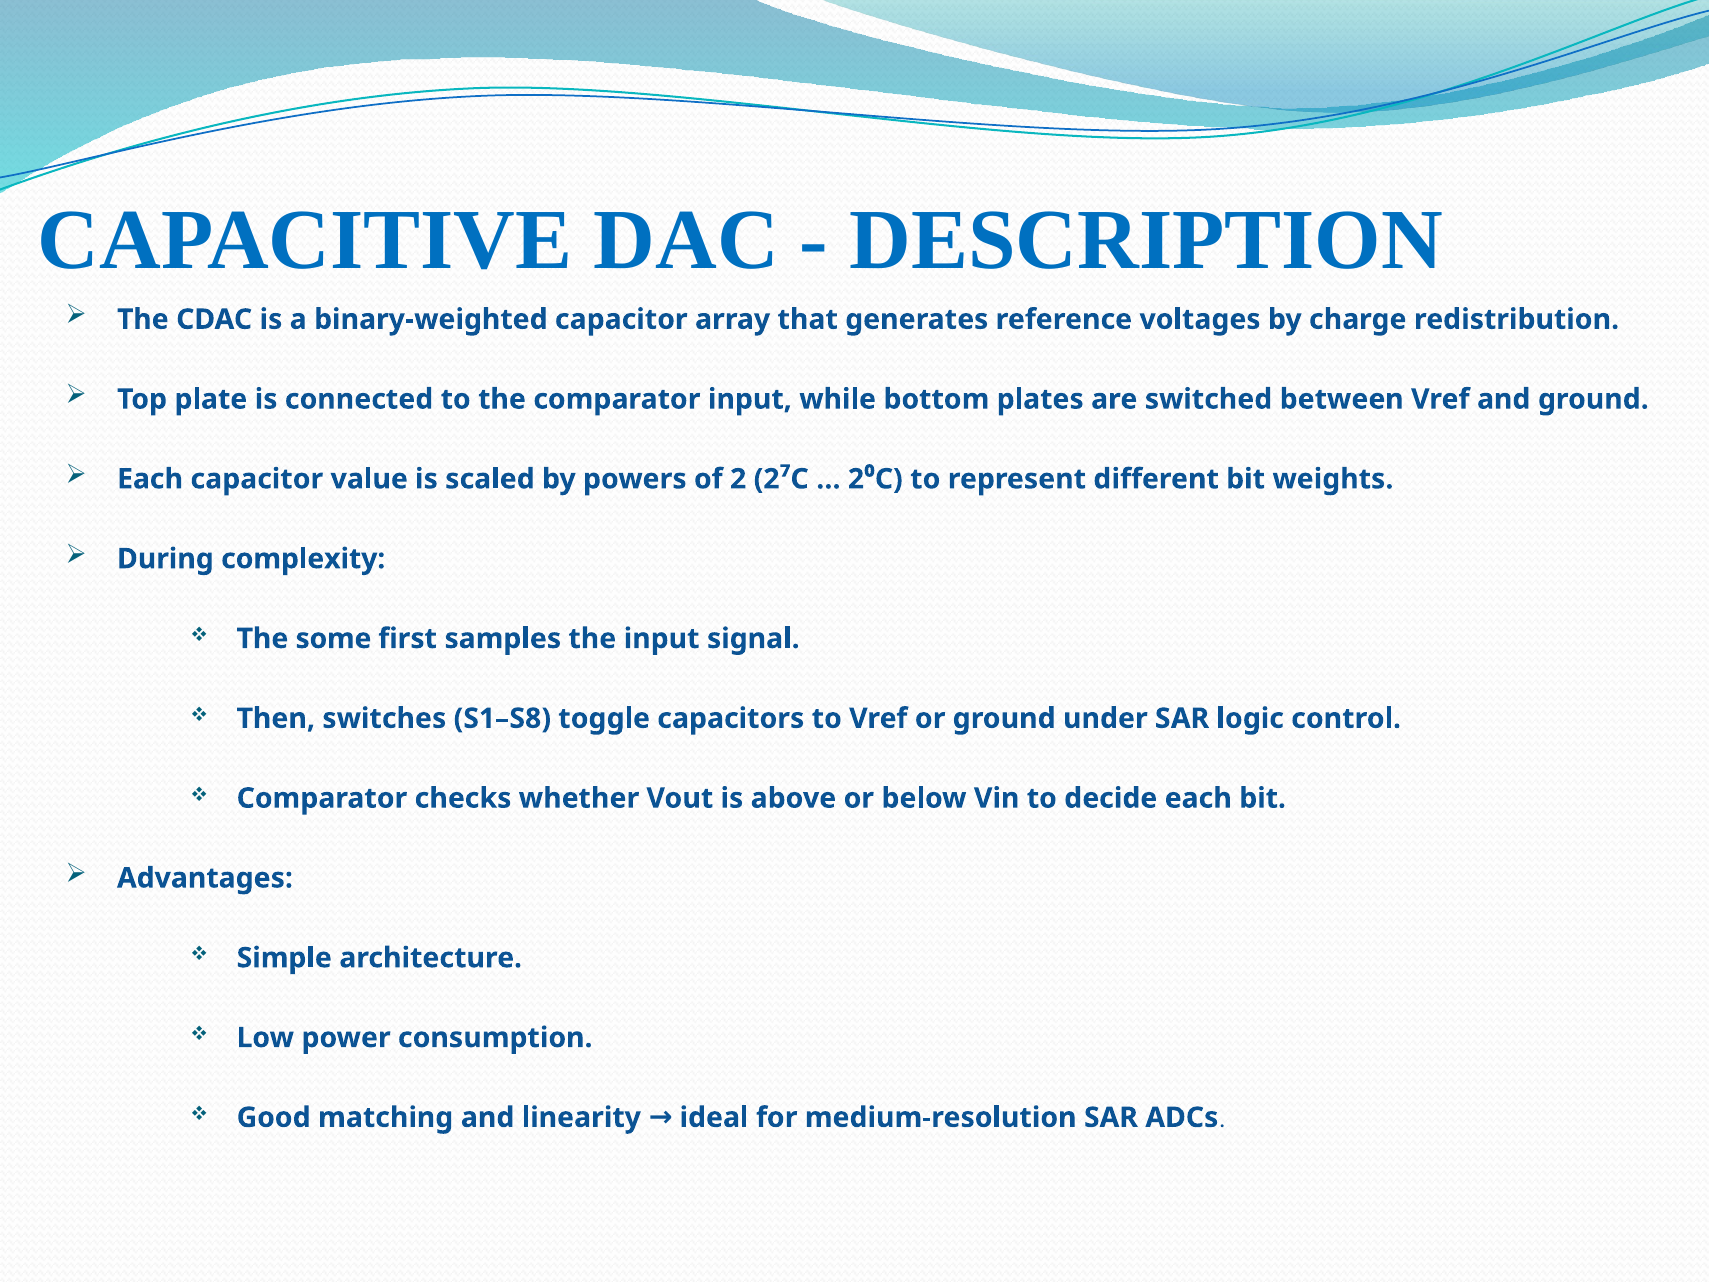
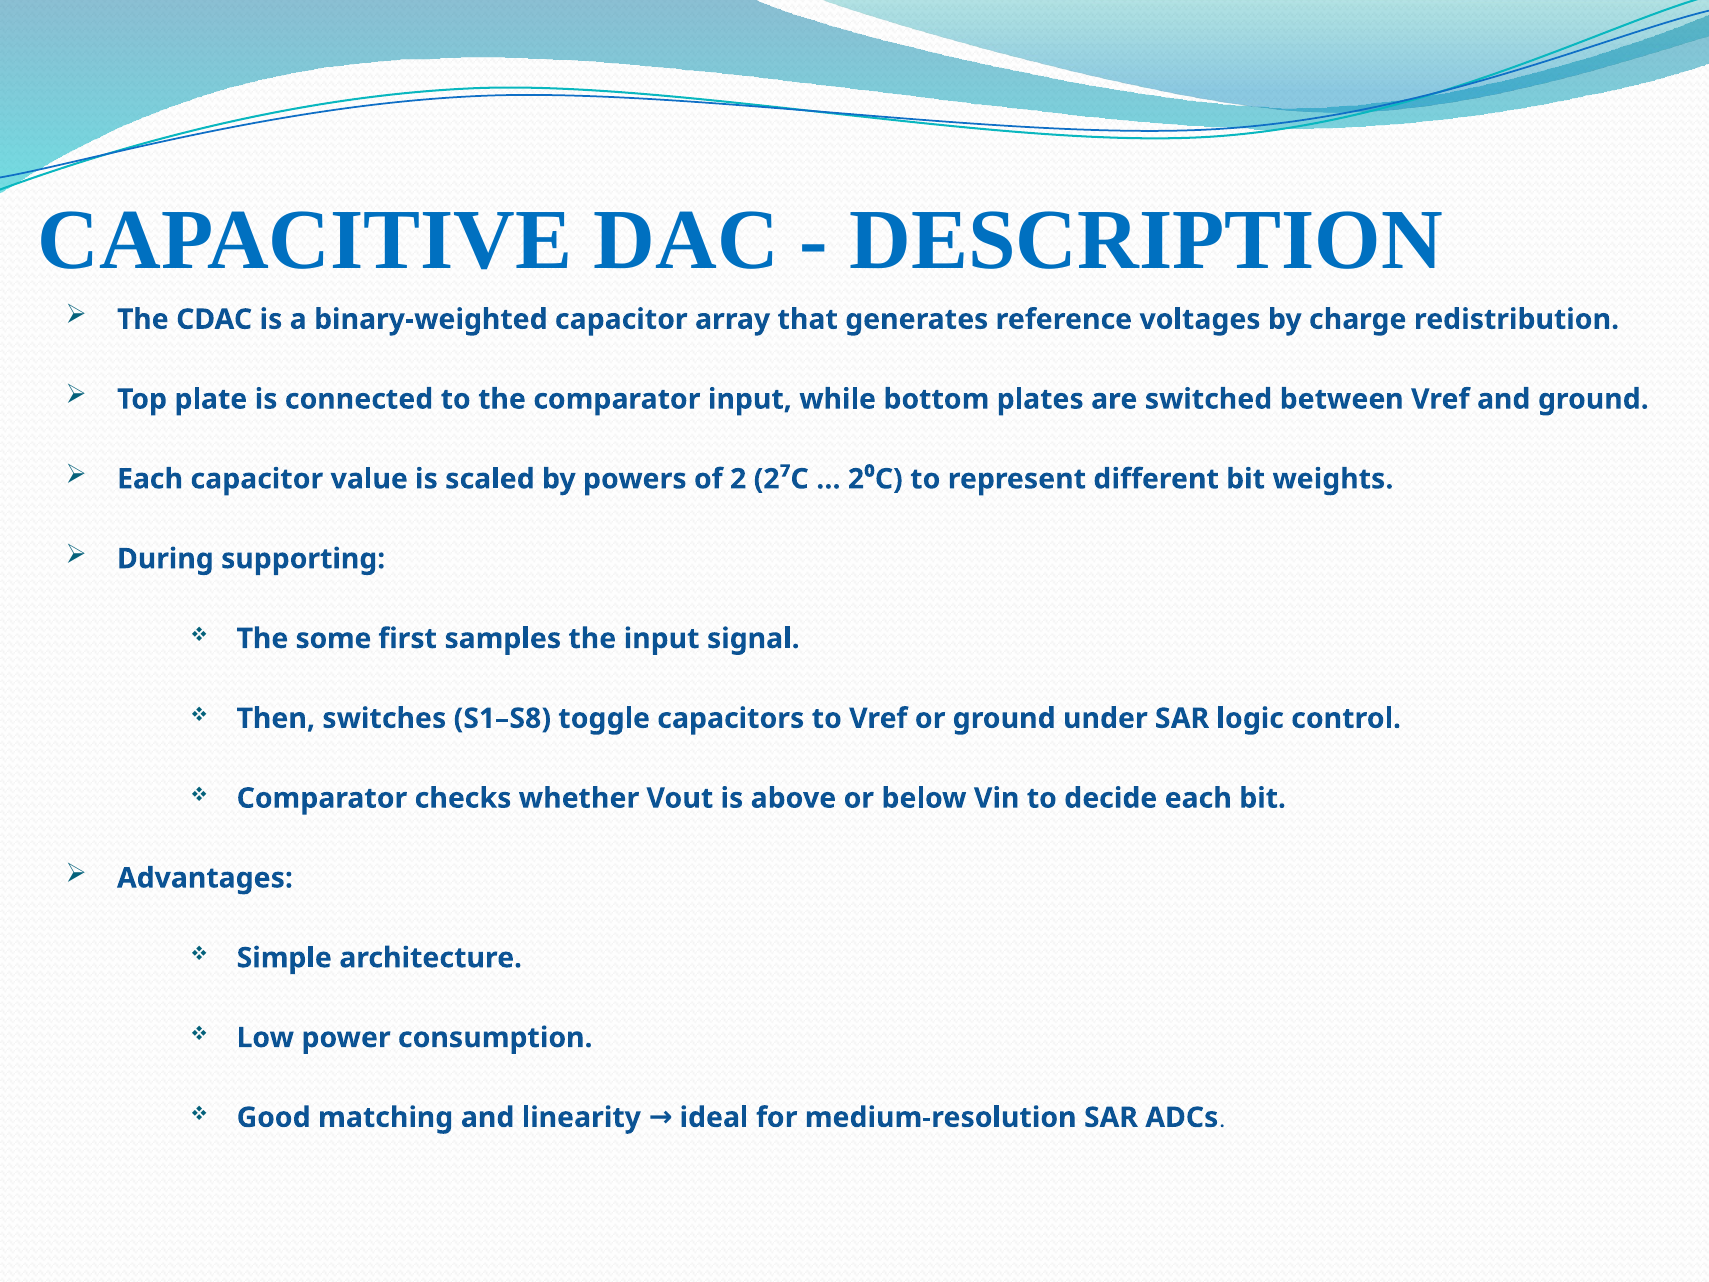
complexity: complexity -> supporting (303, 559)
